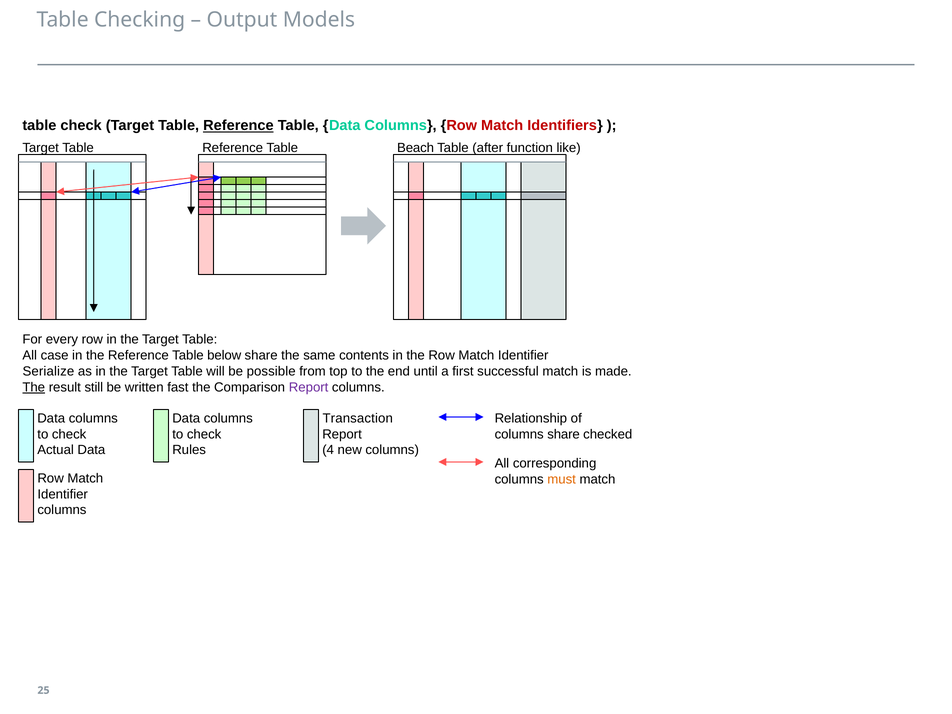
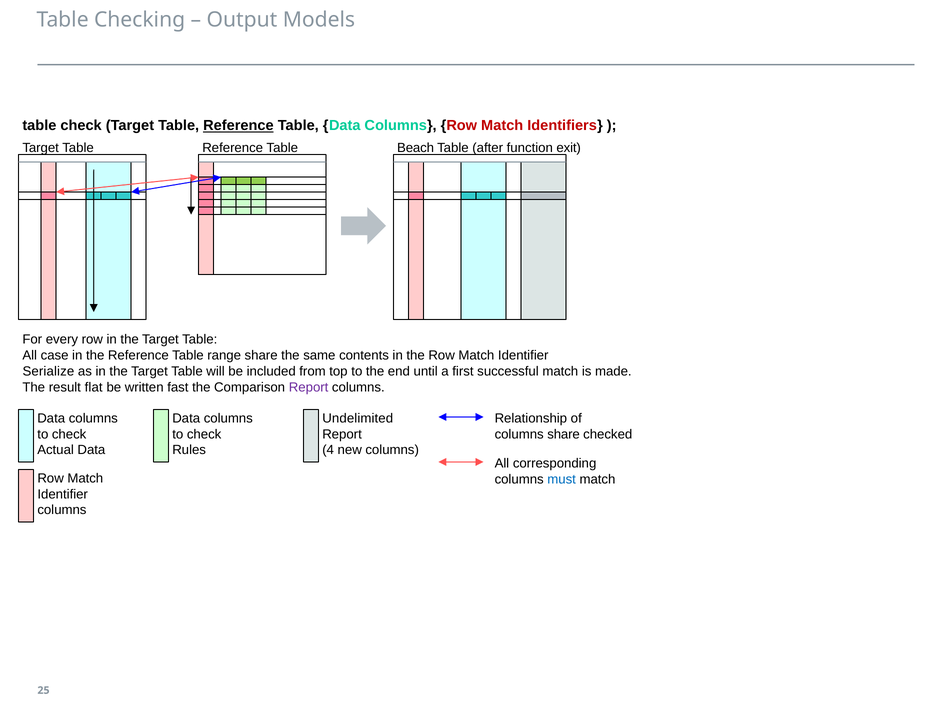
like: like -> exit (569, 148)
below: below -> range (224, 355)
possible: possible -> included (271, 371)
The underline: present -> none (34, 387)
still: still -> flat (94, 387)
Transaction: Transaction -> Undelimited (358, 418)
must colour: orange -> blue (562, 479)
